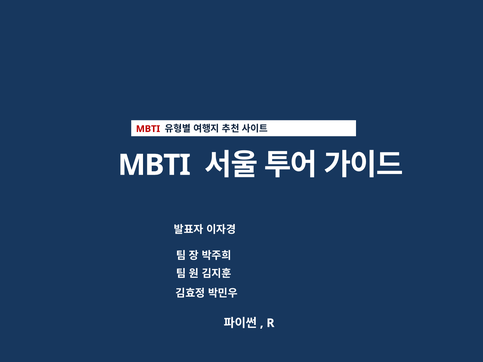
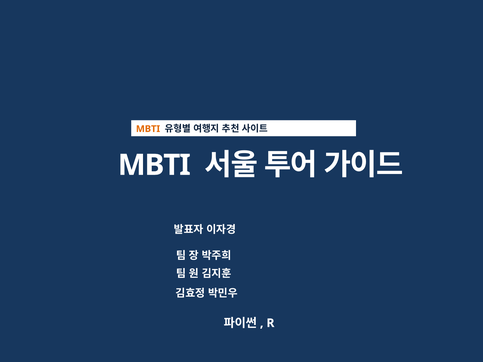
MBTI colour: red -> orange (148, 129)
